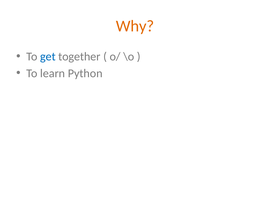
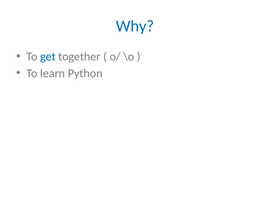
Why colour: orange -> blue (135, 26)
